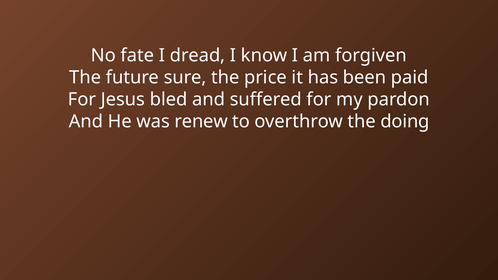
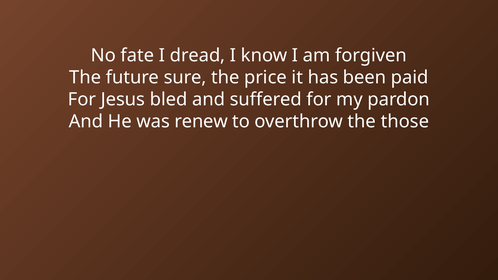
doing: doing -> those (405, 122)
